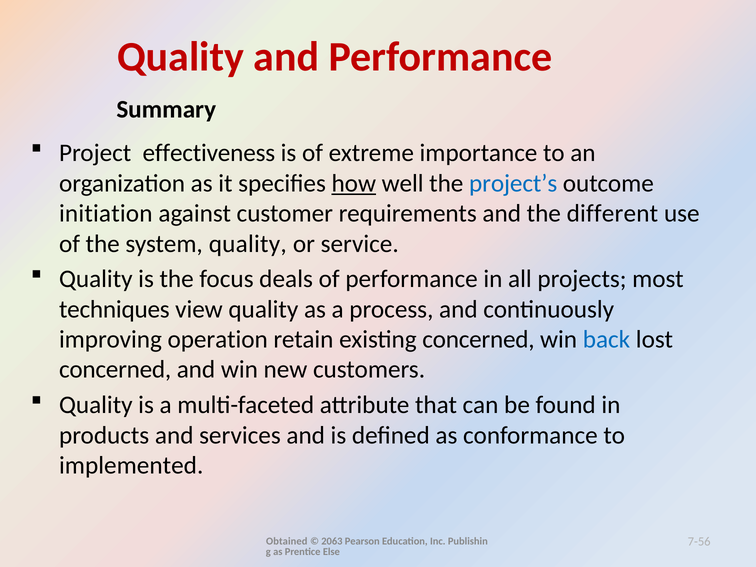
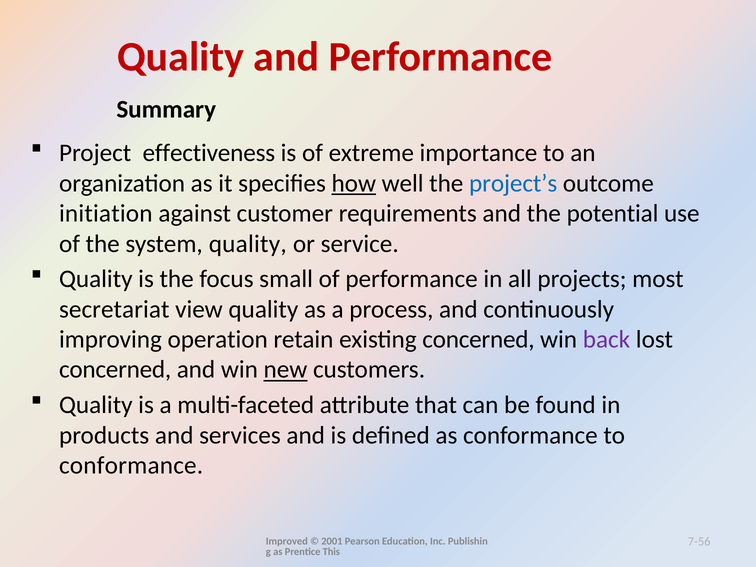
different: different -> potential (613, 213)
deals: deals -> small (286, 279)
techniques: techniques -> secretariat (114, 309)
back colour: blue -> purple (607, 339)
new underline: none -> present (285, 370)
implemented: implemented -> conformance (131, 465)
Obtained: Obtained -> Improved (287, 541)
2063: 2063 -> 2001 (332, 541)
Else: Else -> This (331, 552)
